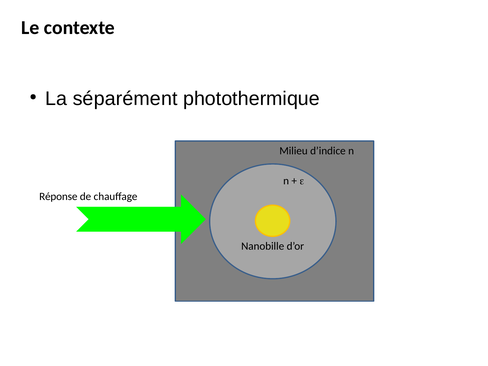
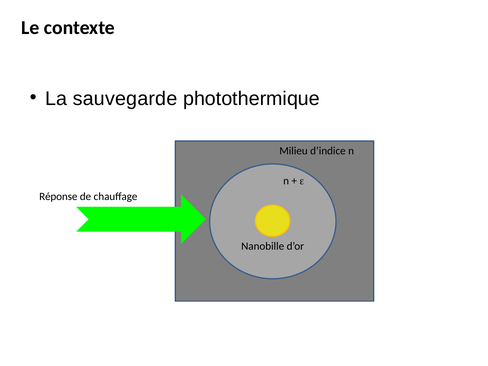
séparément: séparément -> sauvegarde (125, 99)
